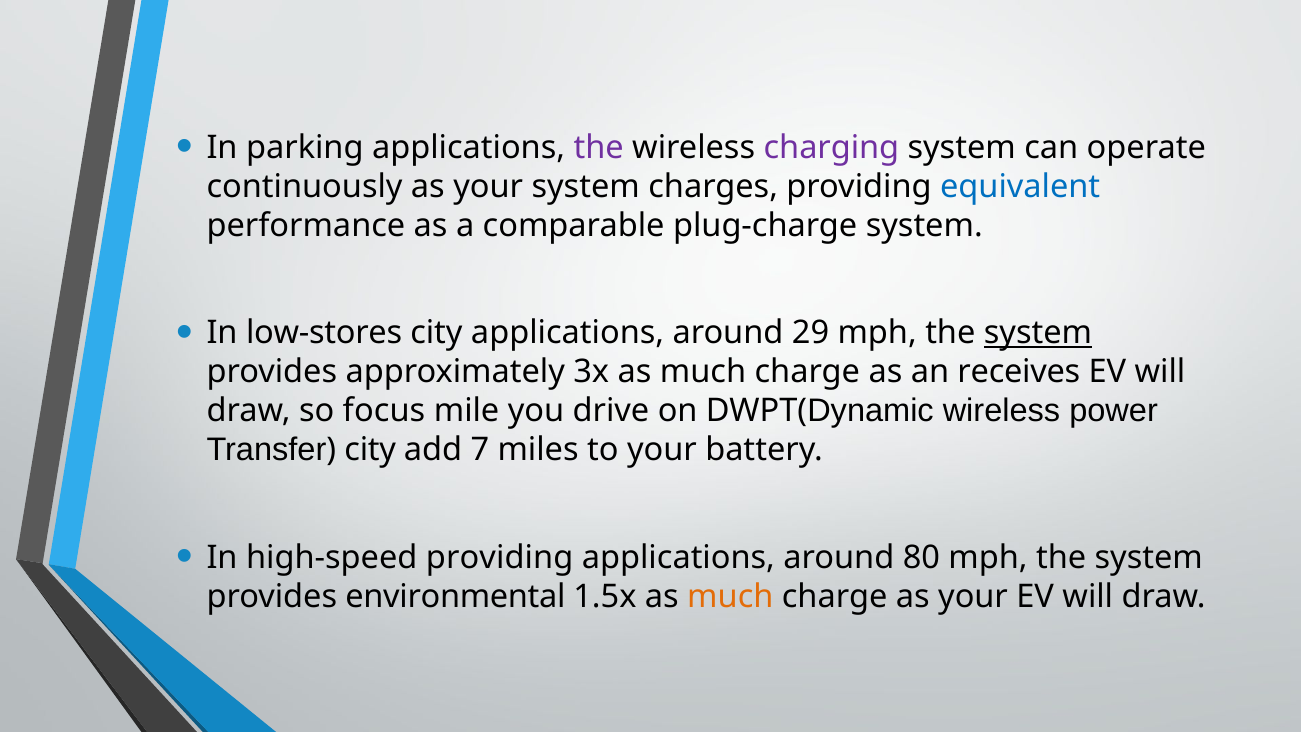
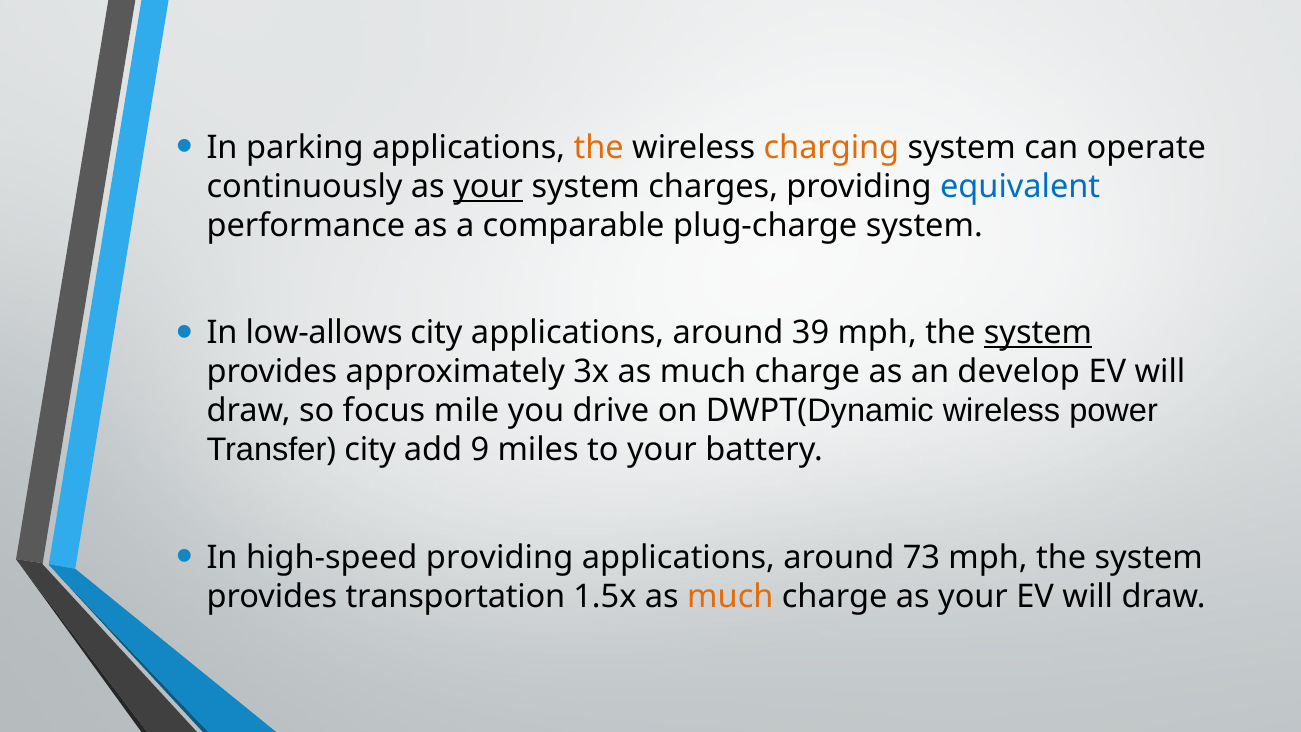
the colour: purple -> orange (599, 148)
charging colour: purple -> orange (831, 148)
your underline: none -> present (488, 187)
low-stores: low-stores -> low-allows (324, 333)
29: 29 -> 39 (811, 333)
receives: receives -> develop (1019, 372)
7: 7 -> 9 (480, 450)
80: 80 -> 73 (921, 558)
environmental: environmental -> transportation (455, 597)
